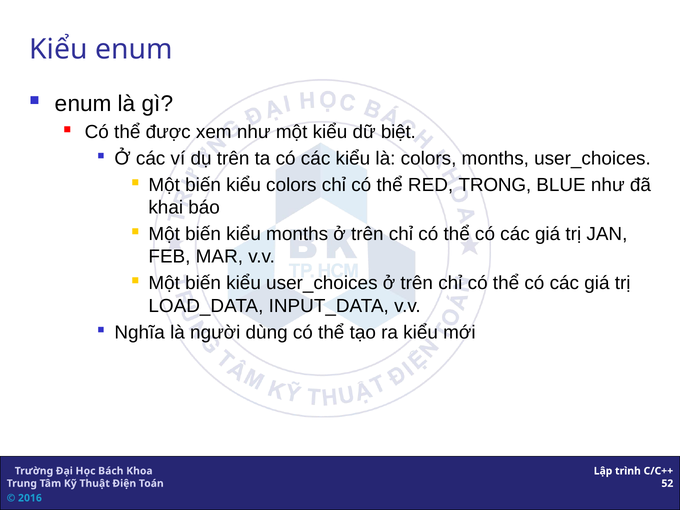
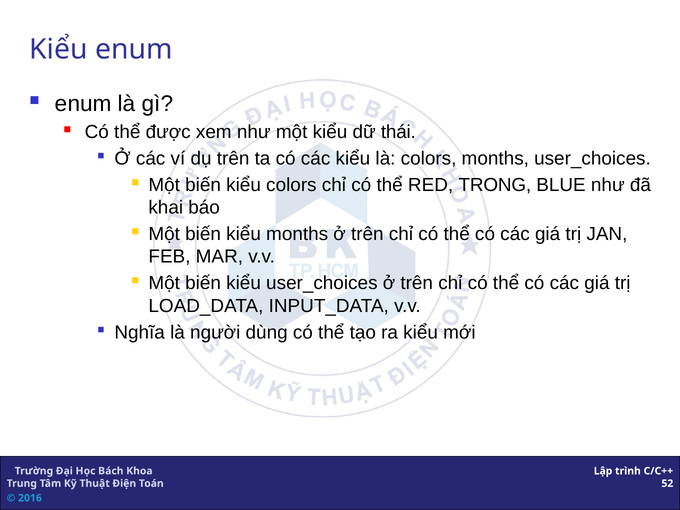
biệt: biệt -> thái (398, 132)
